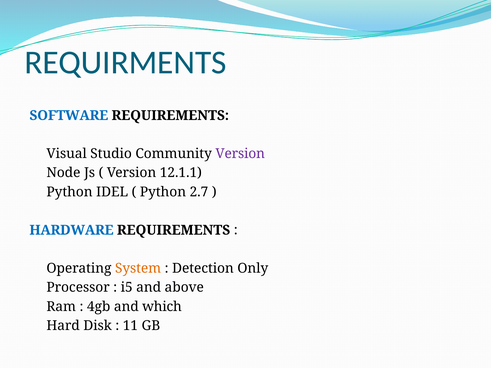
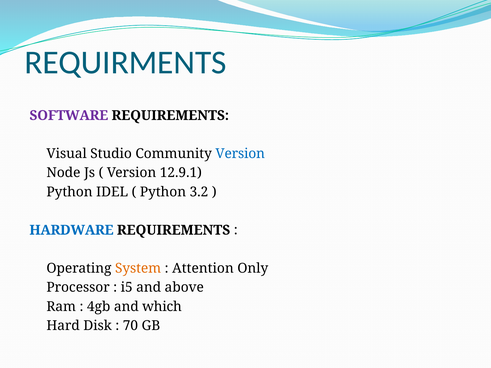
SOFTWARE colour: blue -> purple (69, 116)
Version colour: purple -> blue (240, 154)
12.1.1: 12.1.1 -> 12.9.1 (181, 173)
2.7: 2.7 -> 3.2 (199, 192)
Detection: Detection -> Attention (203, 268)
11: 11 -> 70 (130, 326)
